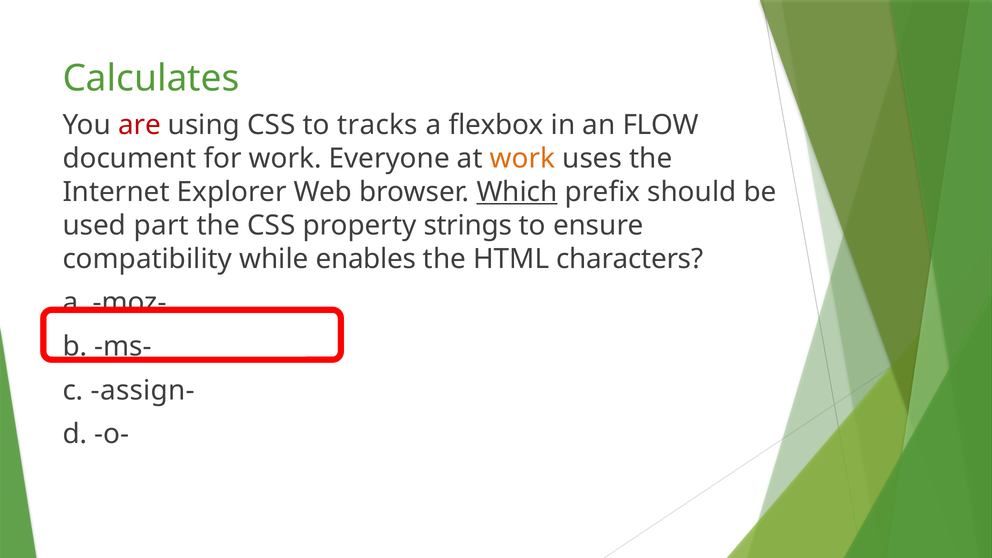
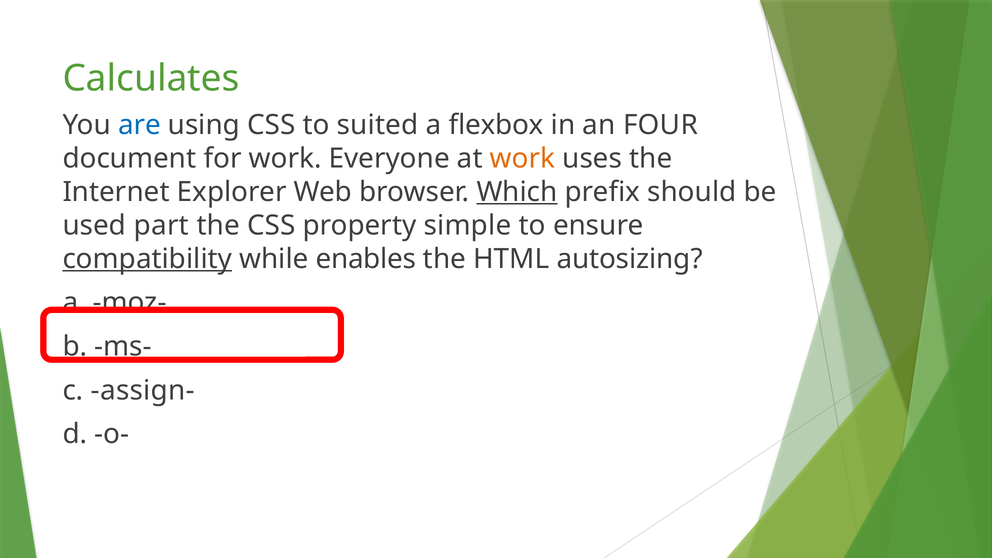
are colour: red -> blue (140, 125)
tracks: tracks -> suited (378, 125)
FLOW: FLOW -> FOUR (661, 125)
strings: strings -> simple (467, 225)
compatibility underline: none -> present (147, 259)
characters: characters -> autosizing (630, 259)
